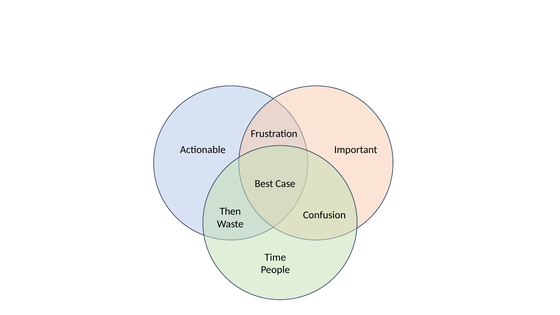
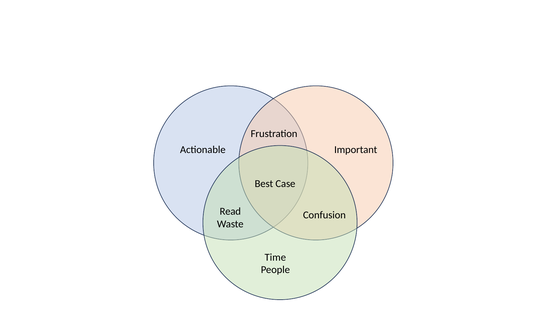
Then: Then -> Read (230, 211)
